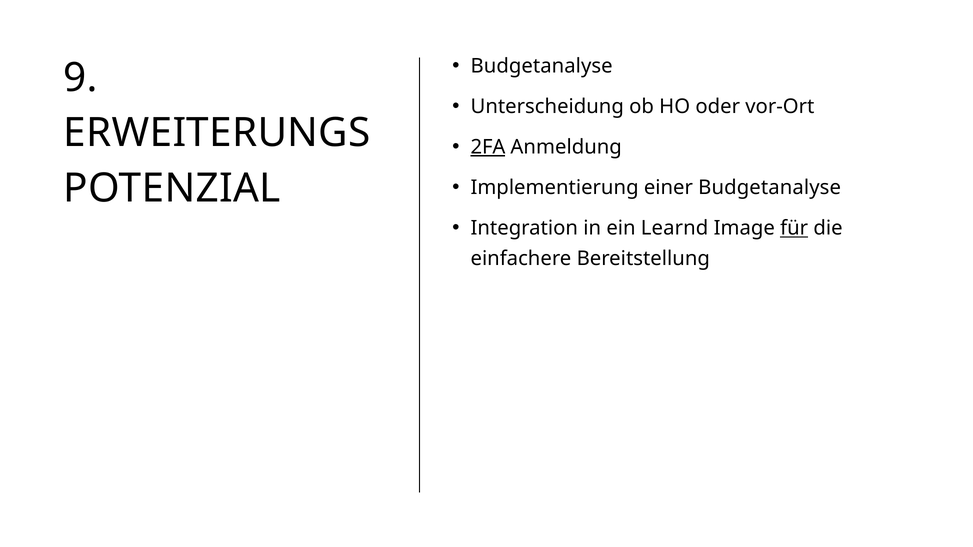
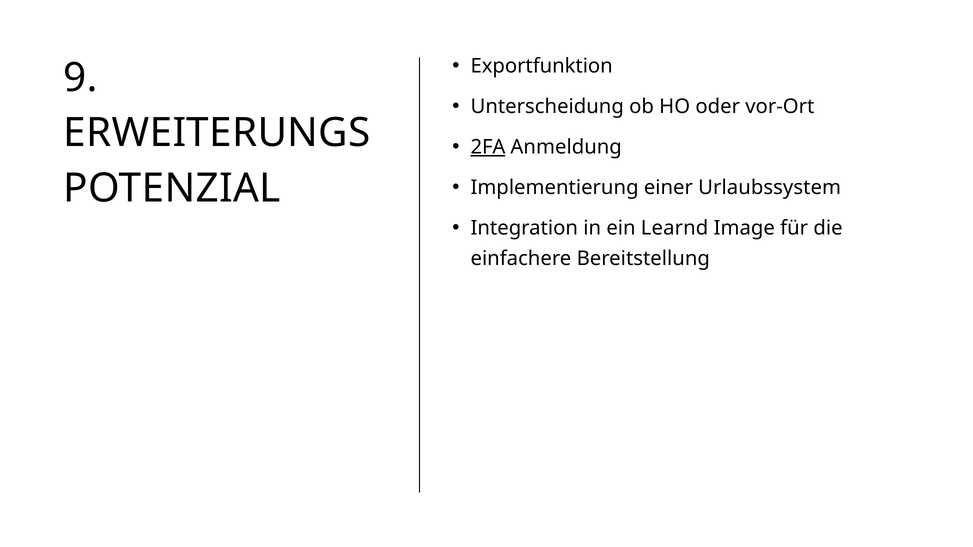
Budgetanalyse: Budgetanalyse -> Exportfunktion (542, 66)
einer Budgetanalyse: Budgetanalyse -> Urlaubssystem (770, 188)
für underline: present -> none (794, 228)
